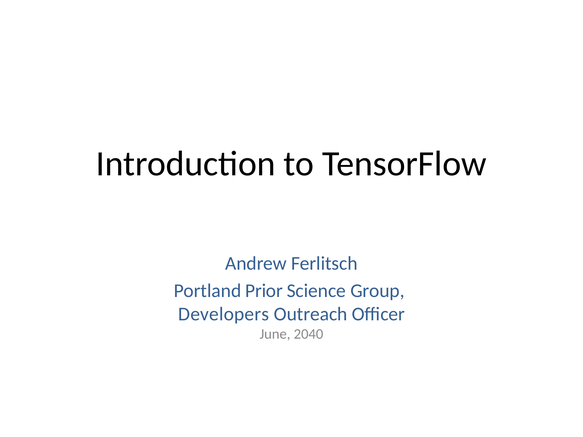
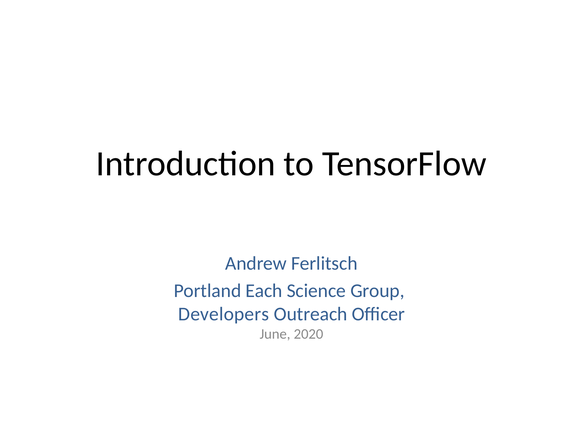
Prior: Prior -> Each (264, 291)
2040: 2040 -> 2020 (308, 334)
